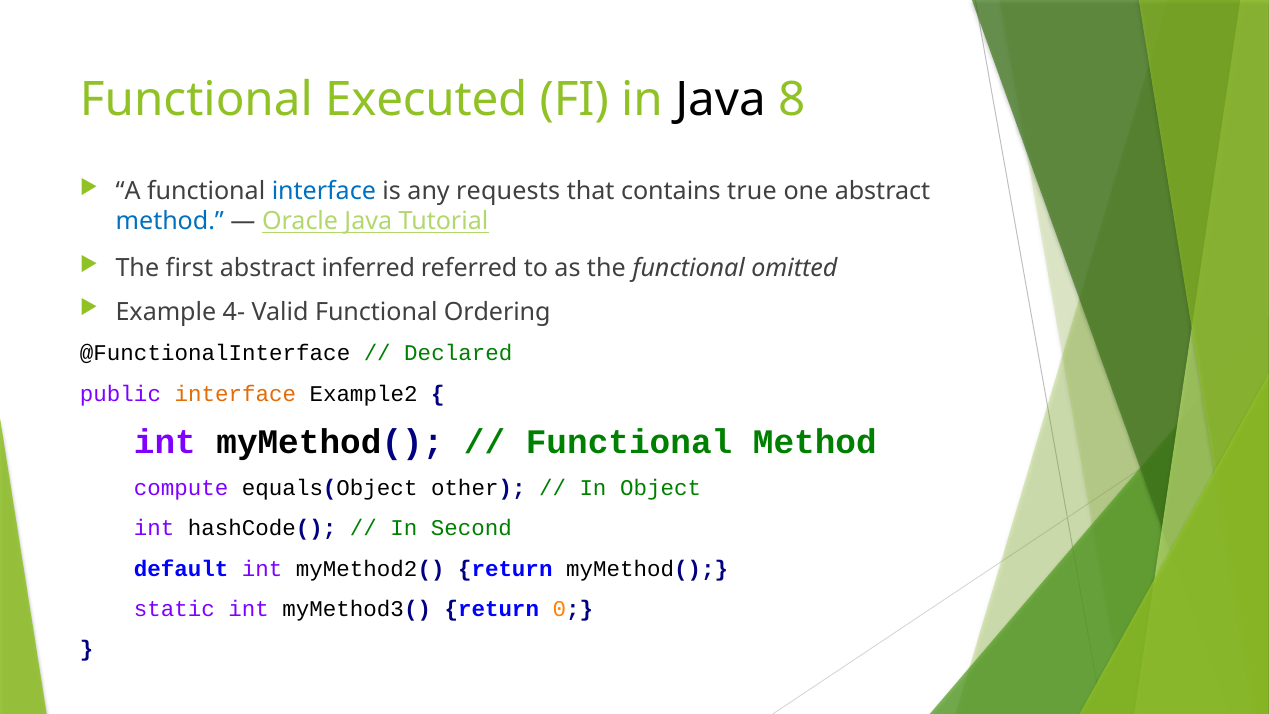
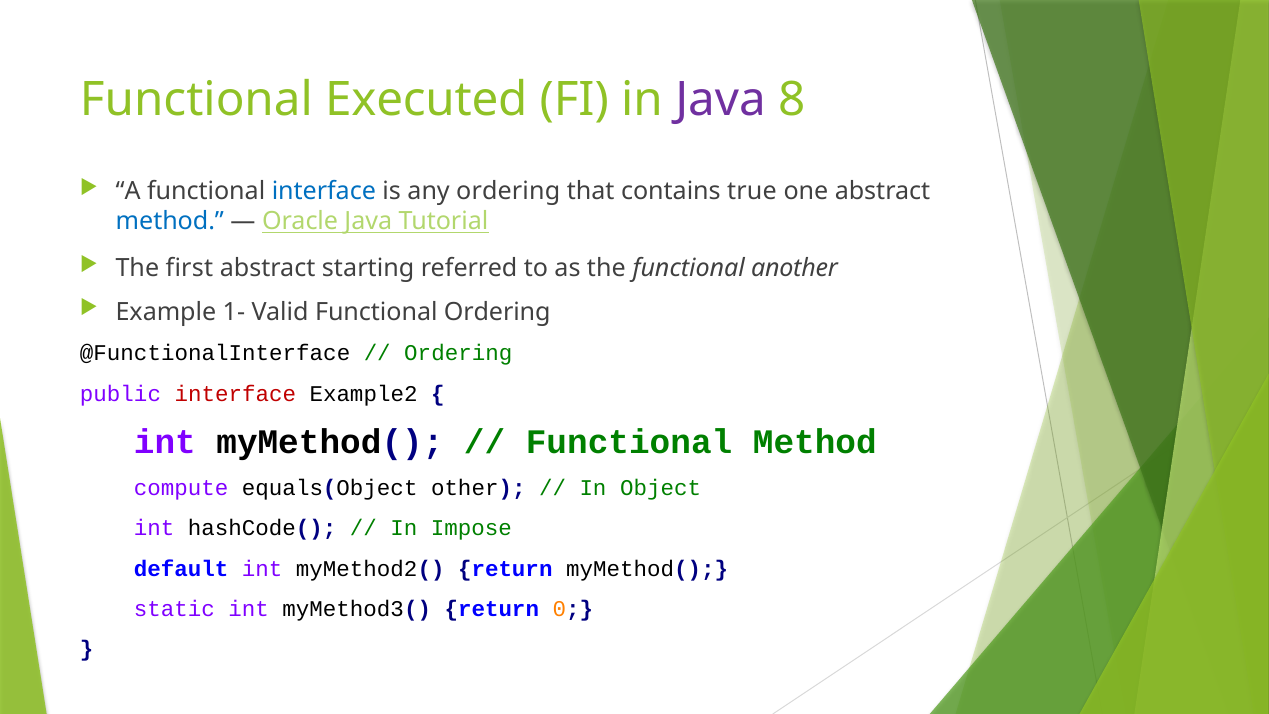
Java colour: black -> purple (721, 100)
any requests: requests -> ordering (508, 191)
inferred: inferred -> starting (368, 268)
omitted: omitted -> another (794, 268)
4-: 4- -> 1- (234, 312)
Declared: Declared -> Ordering (458, 353)
interface colour: orange -> red (235, 394)
Second: Second -> Impose (471, 528)
